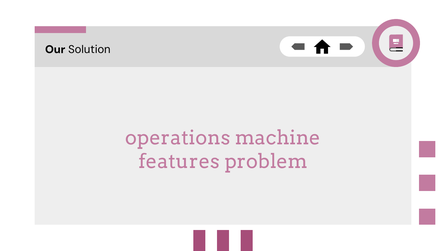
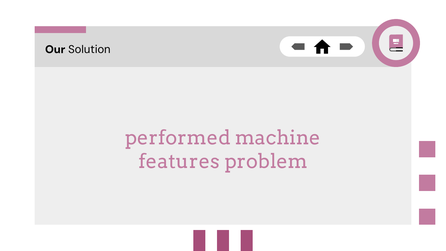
operations: operations -> performed (178, 138)
